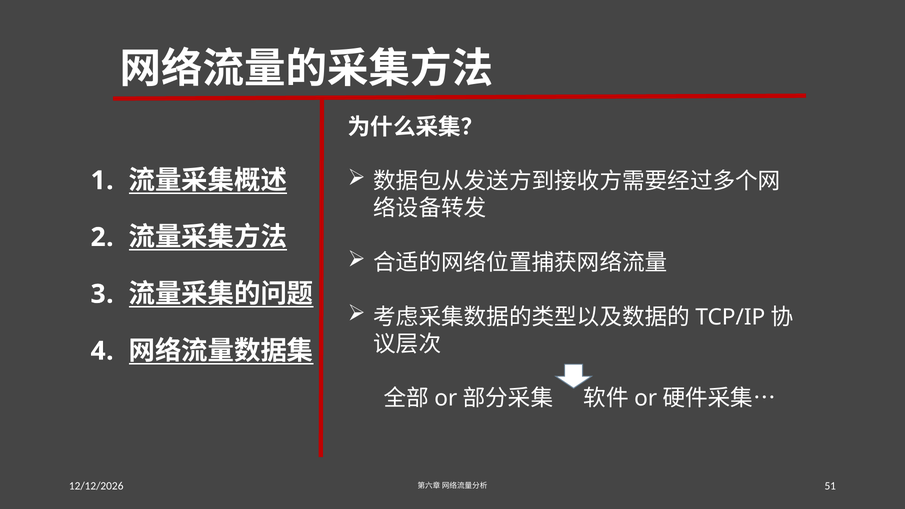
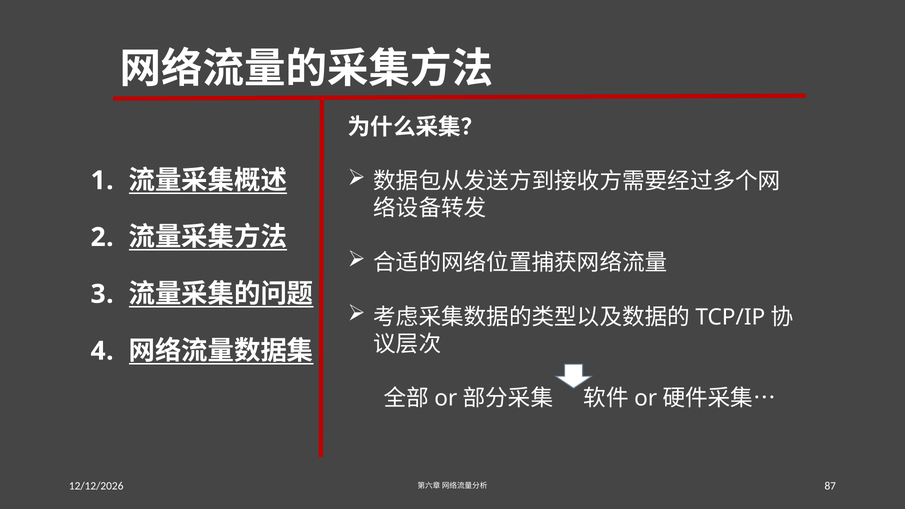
51: 51 -> 87 (830, 486)
